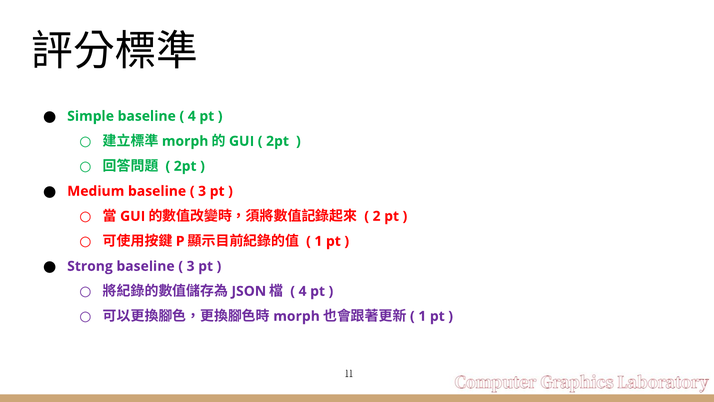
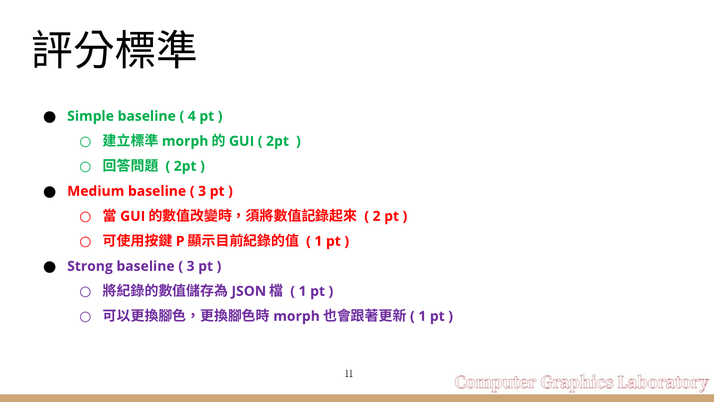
4: 4 -> 1 (303, 291)
